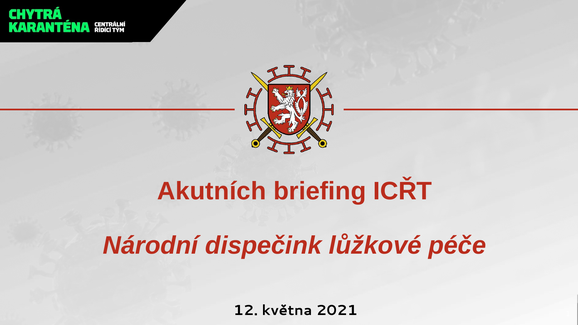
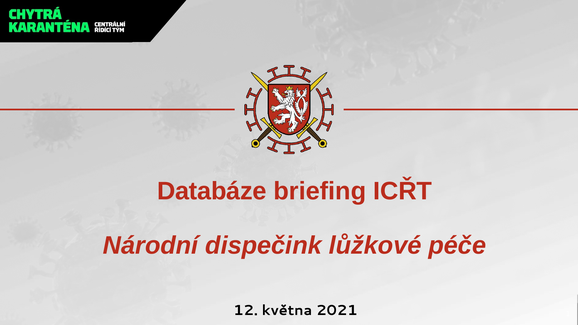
Akutních: Akutních -> Databáze (212, 191)
